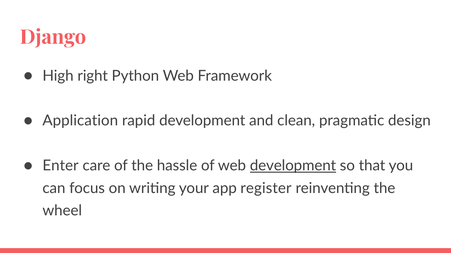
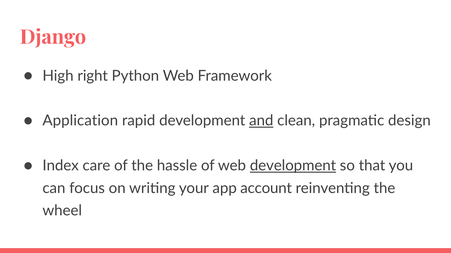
and underline: none -> present (261, 121)
Enter: Enter -> Index (61, 166)
register: register -> account (266, 189)
